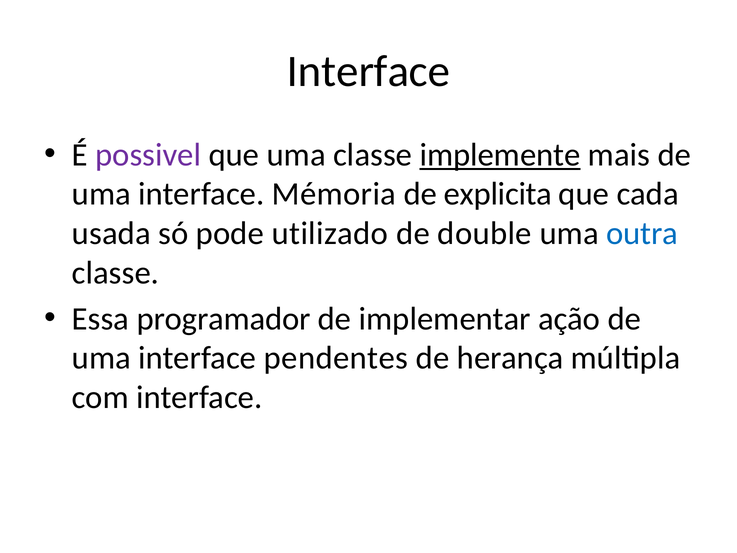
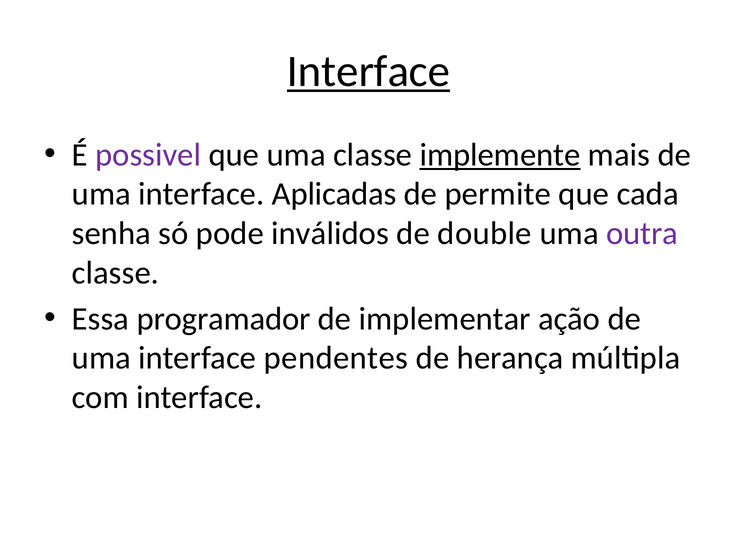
Interface underline: none -> present (369, 71)
Mémoria: Mémoria -> Aplicadas (334, 194)
explicita: explicita -> permite (498, 194)
usada: usada -> senha (111, 233)
utilizado: utilizado -> inválidos (330, 233)
outra colour: blue -> purple (642, 233)
